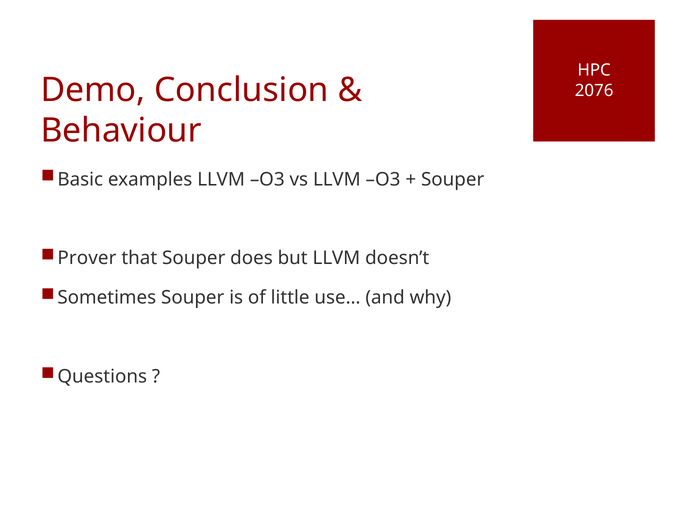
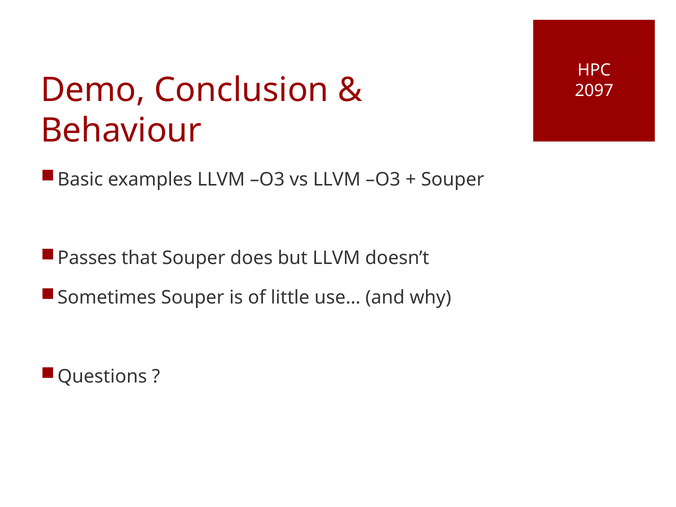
2076: 2076 -> 2097 (594, 91)
Prover: Prover -> Passes (87, 258)
